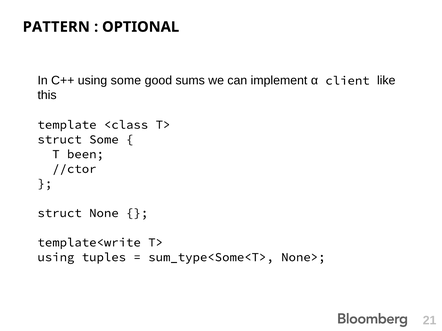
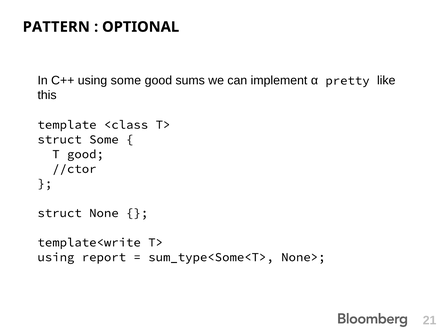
client: client -> pretty (348, 81)
T been: been -> good (85, 154)
tuples: tuples -> report (104, 258)
